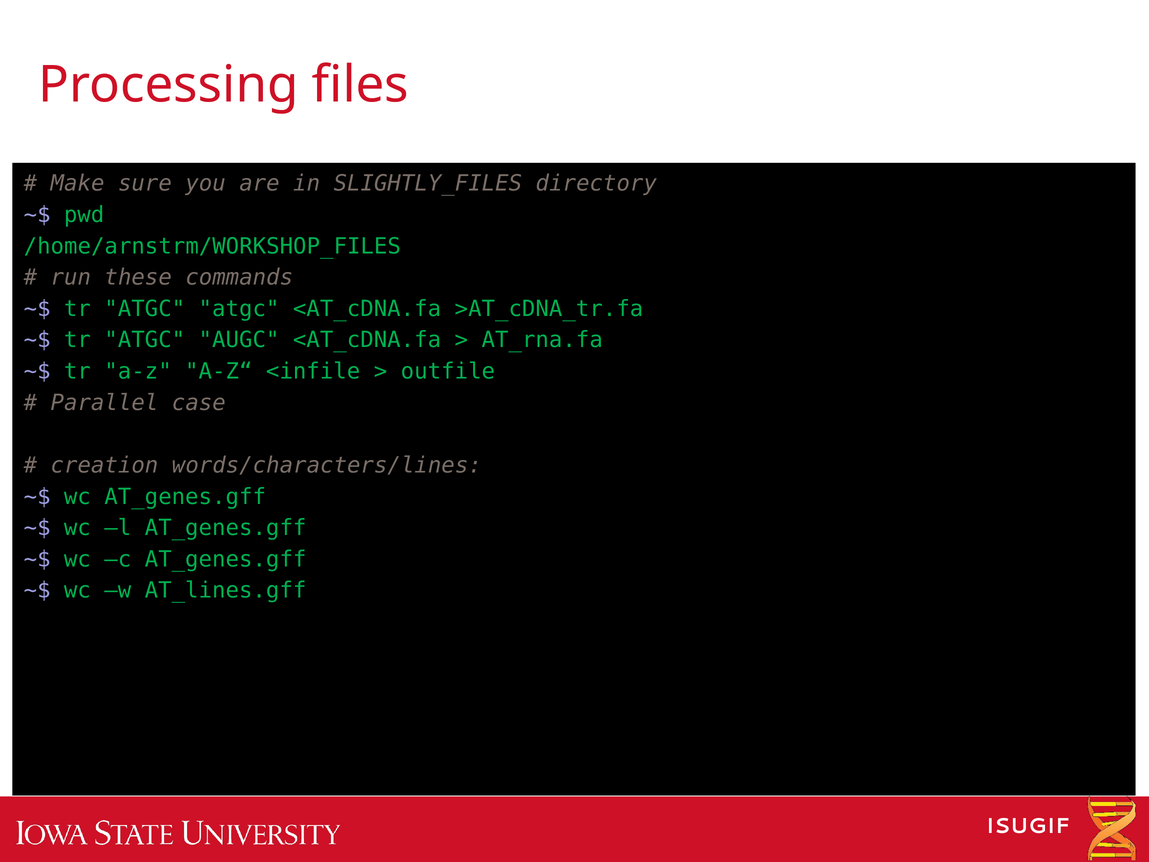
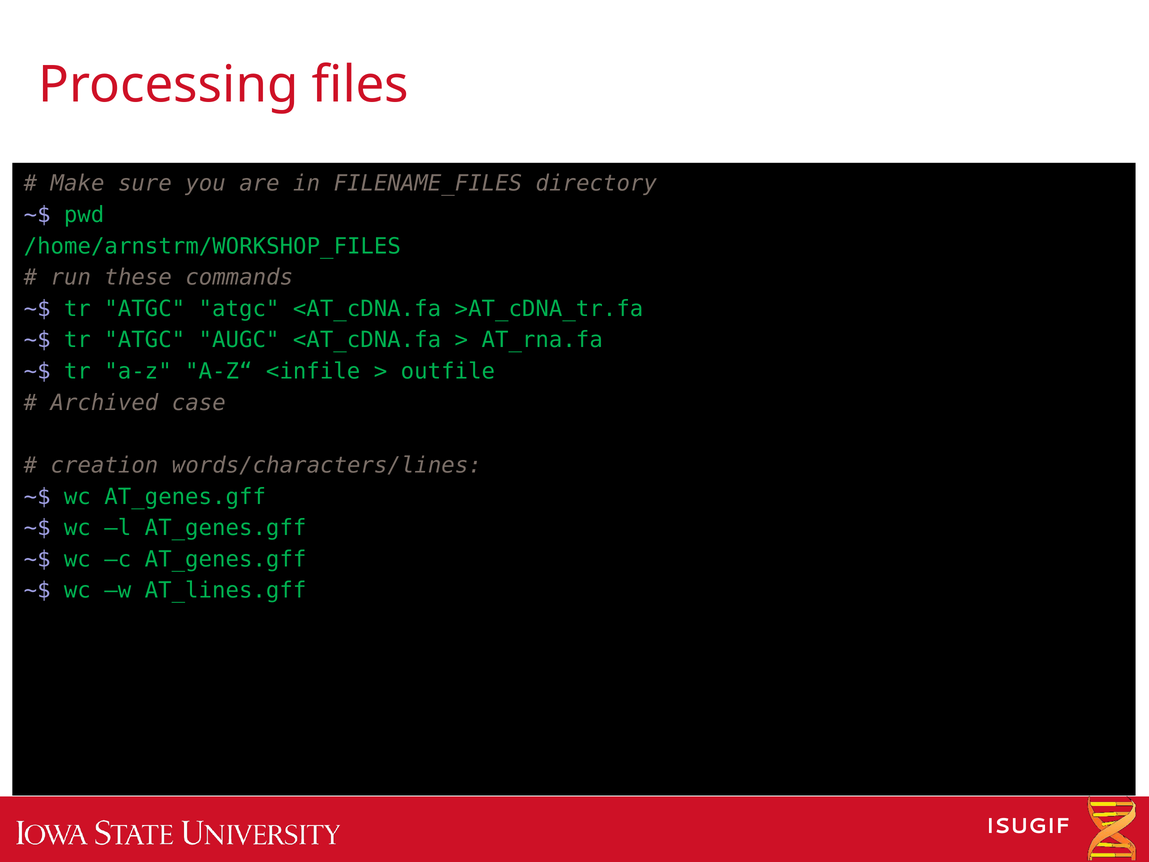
SLIGHTLY_FILES: SLIGHTLY_FILES -> FILENAME_FILES (428, 183)
Parallel: Parallel -> Archived (104, 403)
